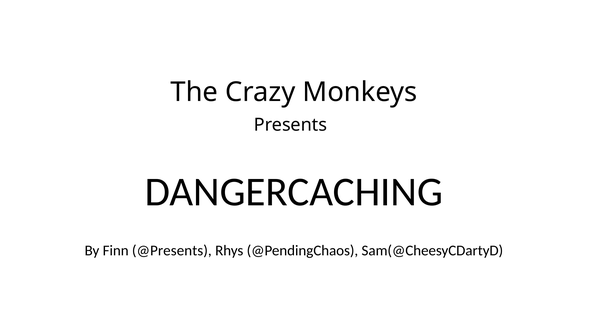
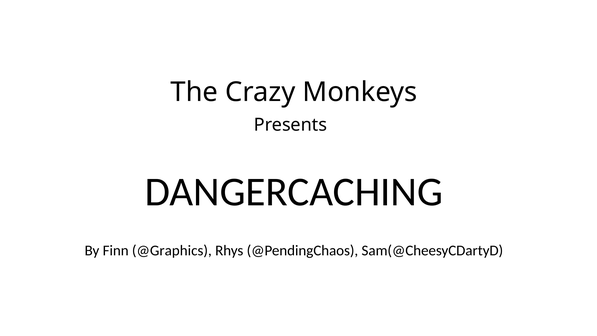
@Presents: @Presents -> @Graphics (172, 250)
